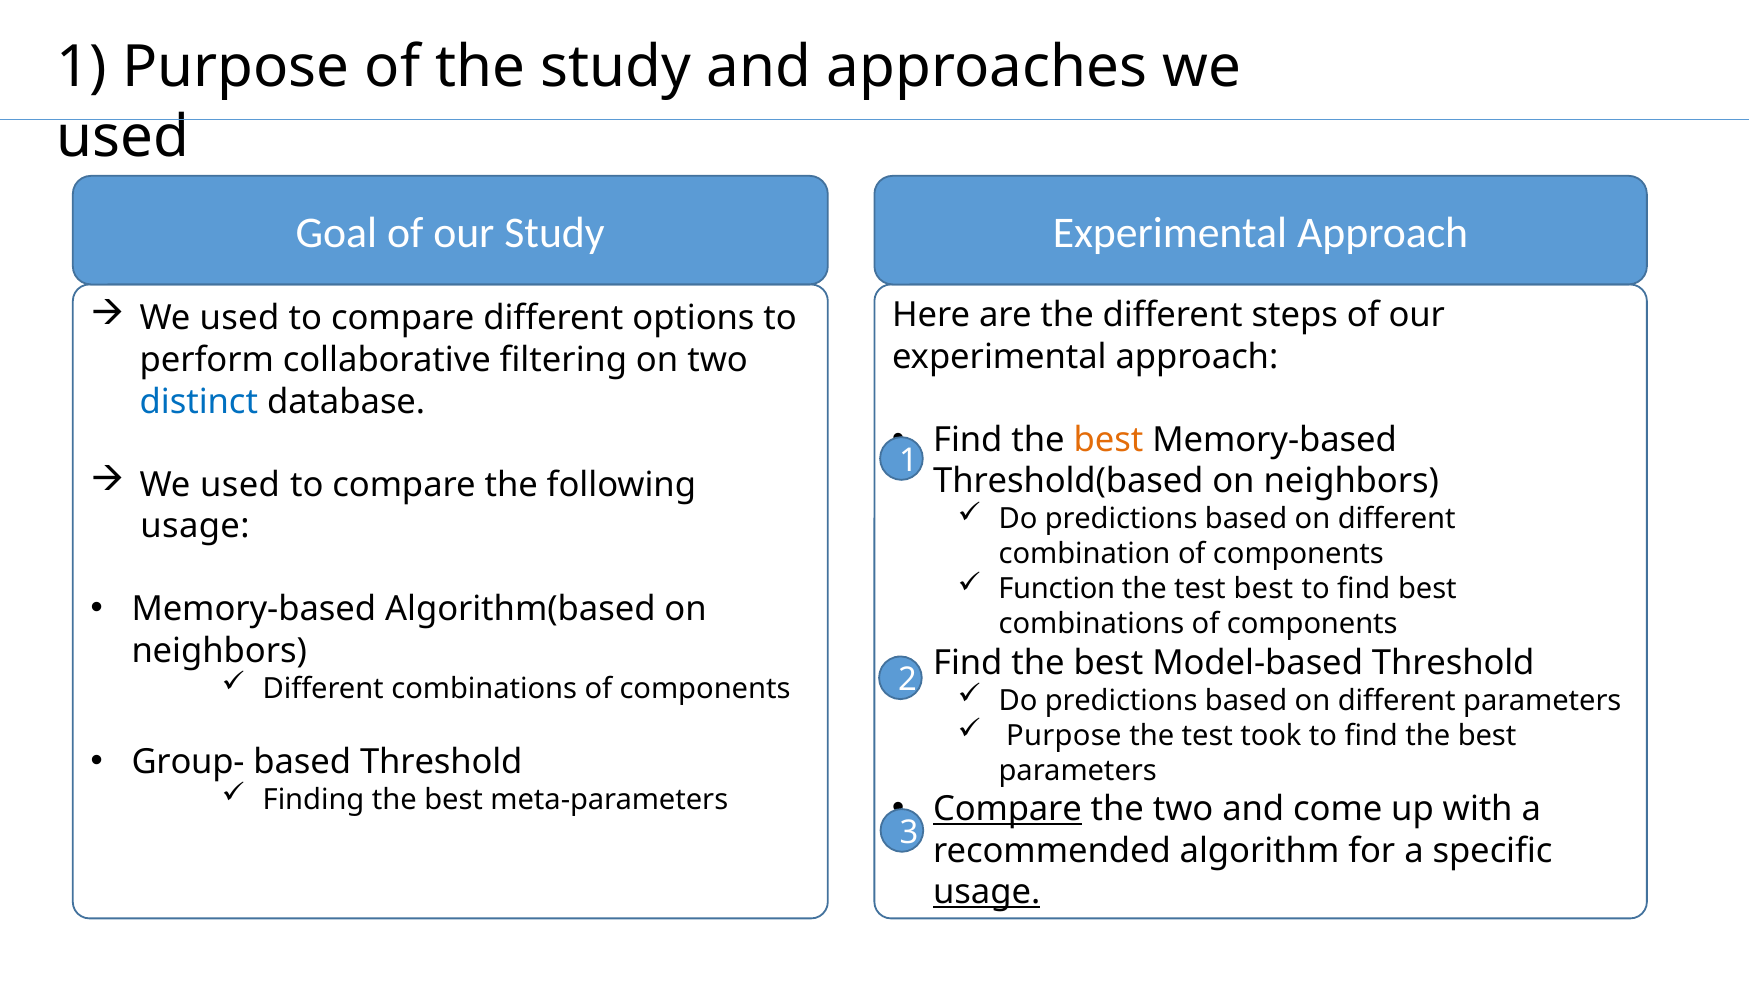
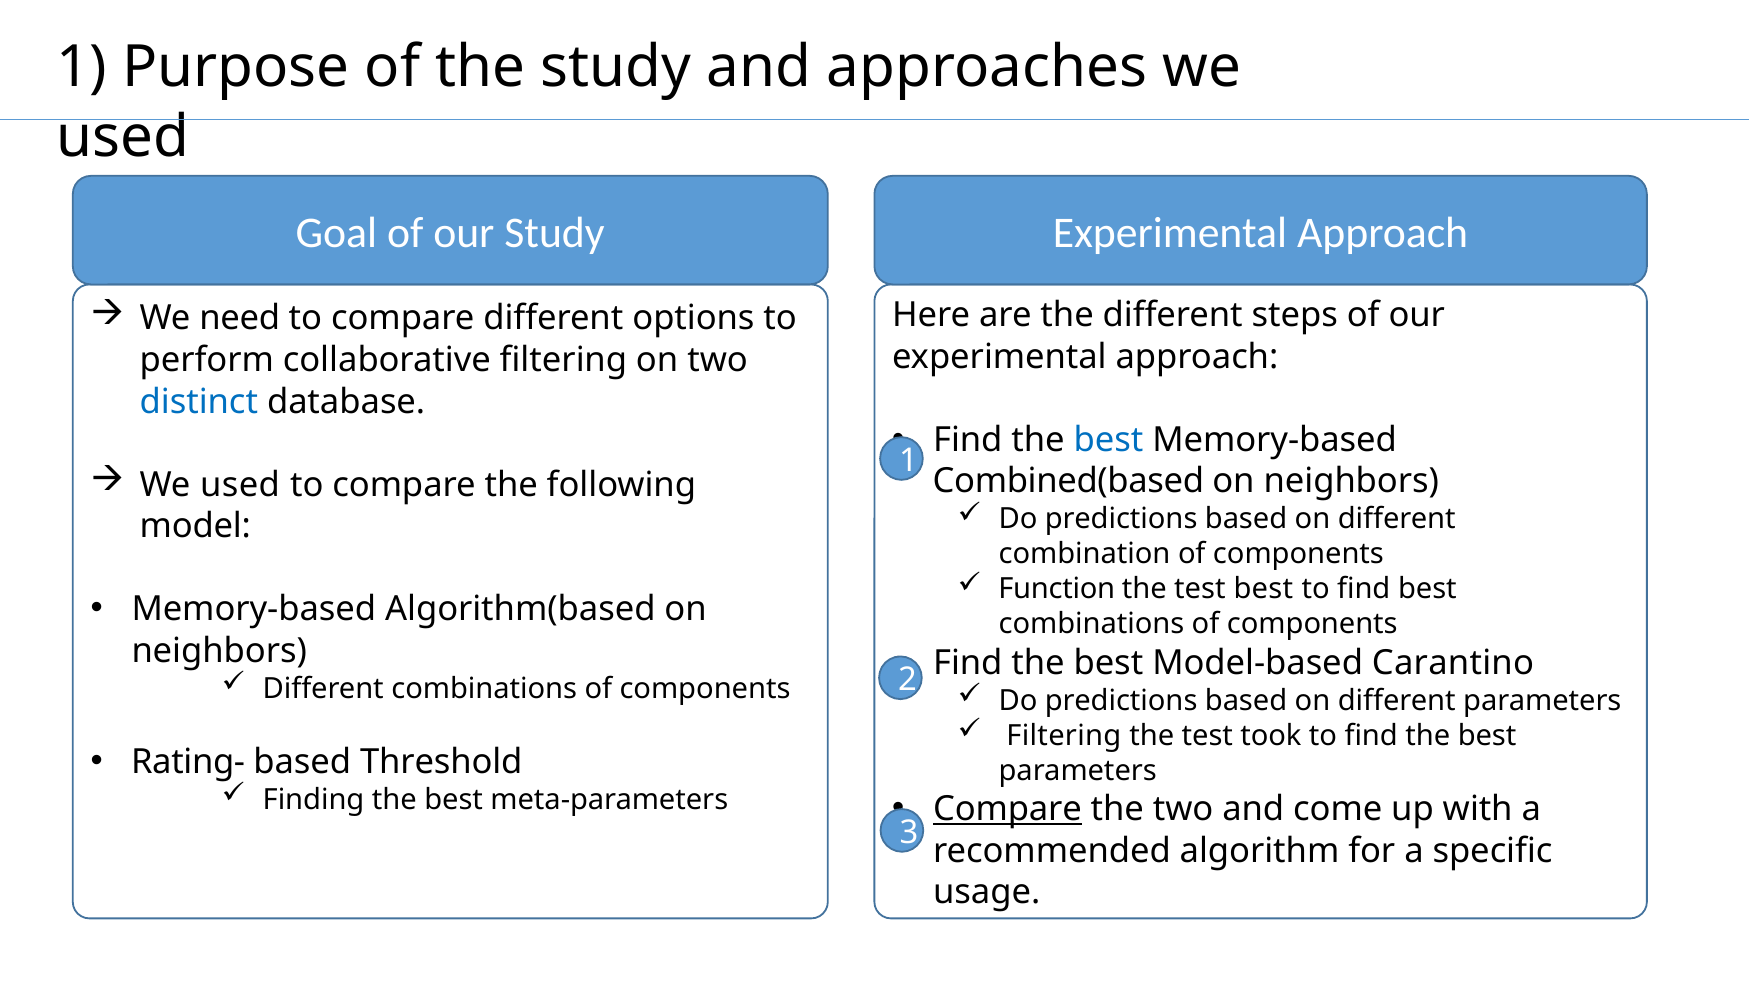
used: used -> need (240, 318)
best colour: orange -> blue (1108, 440)
Threshold(based: Threshold(based -> Combined(based (1068, 481)
usage: usage -> model (195, 526)
Model-based Threshold: Threshold -> Carantino (1453, 663)
Purpose: Purpose -> Filtering (1064, 735)
Group-: Group- -> Rating- (188, 762)
usage underline: present -> none (987, 892)
